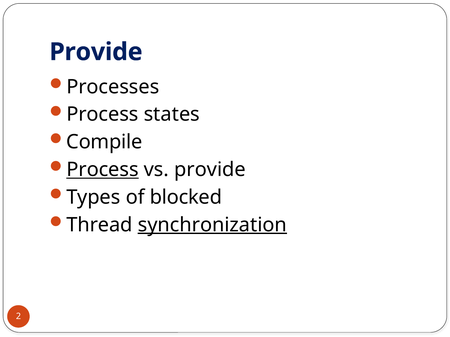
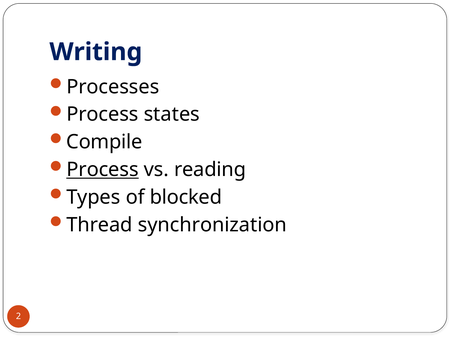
Provide: Provide -> Writing (96, 52)
vs provide: provide -> reading (210, 170)
synchronization underline: present -> none (212, 225)
